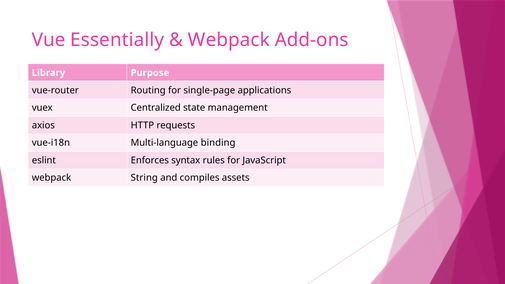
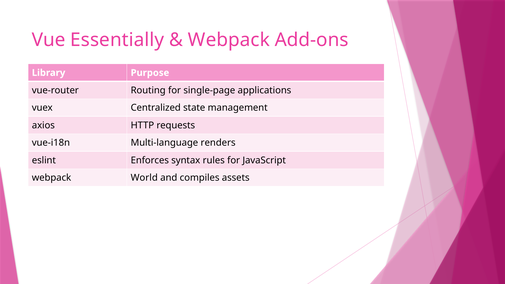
binding: binding -> renders (218, 143)
String: String -> World (144, 178)
